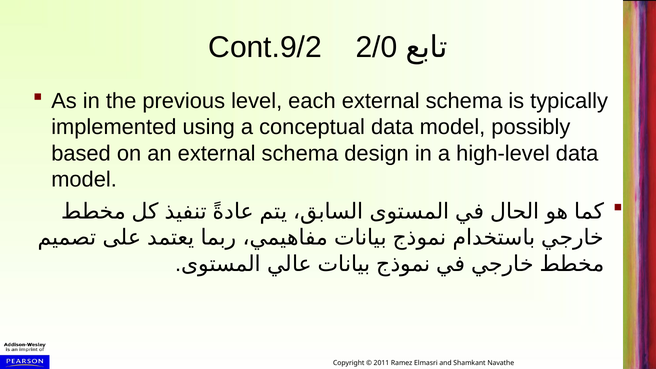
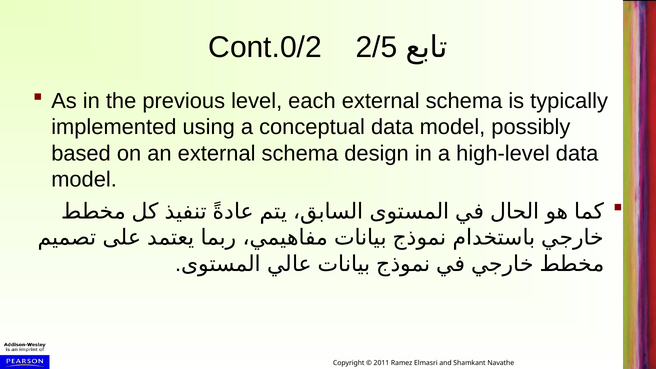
Cont.9/2: Cont.9/2 -> Cont.0/2 (265, 48)
2/0: 2/0 -> 2/5 (376, 48)
